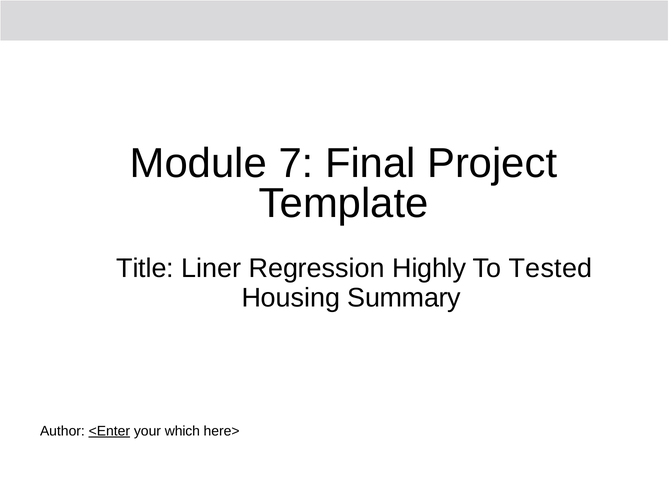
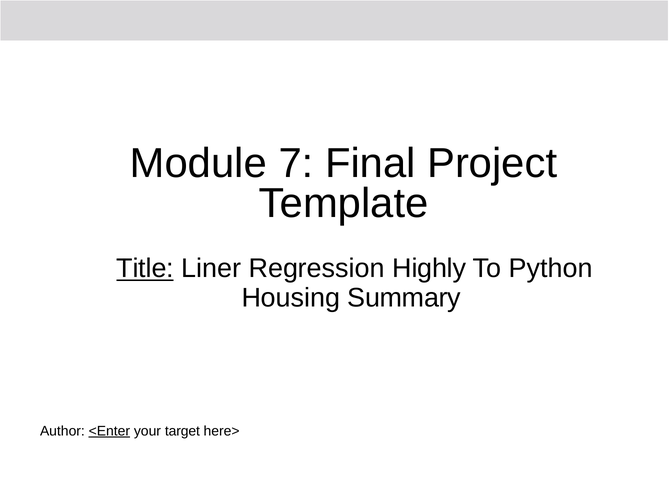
Title underline: none -> present (145, 268)
Tested: Tested -> Python (551, 268)
which: which -> target (182, 431)
